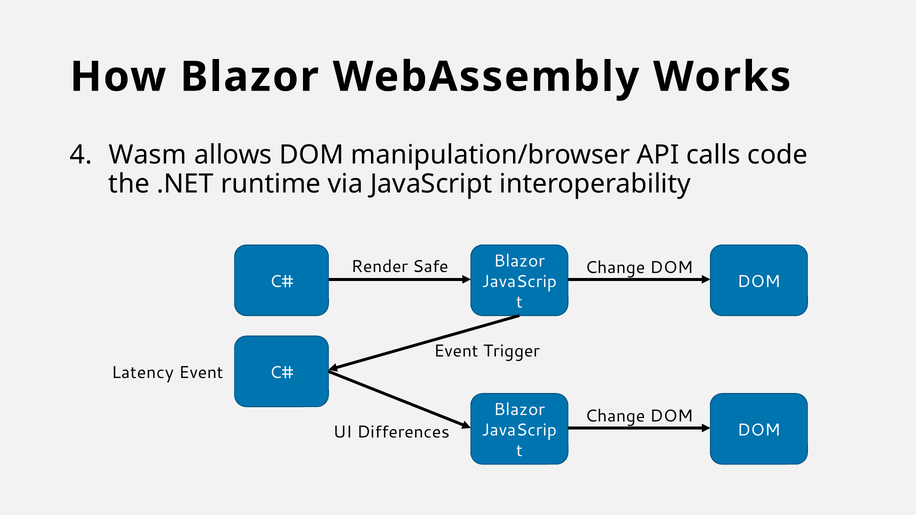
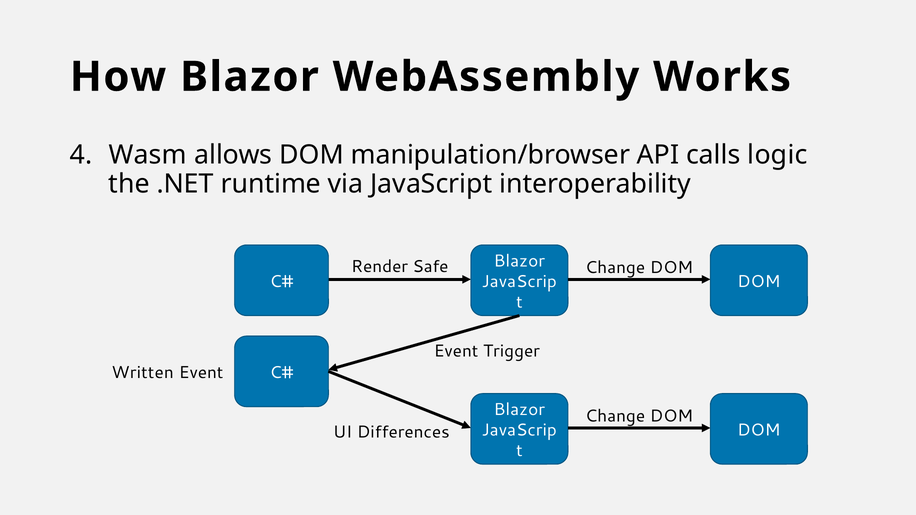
code: code -> logic (778, 155)
Latency: Latency -> Written (143, 373)
